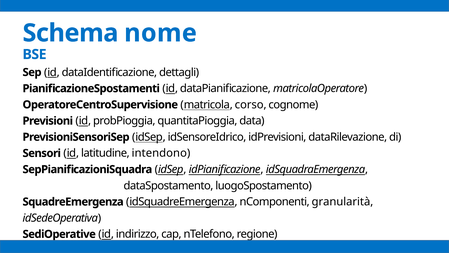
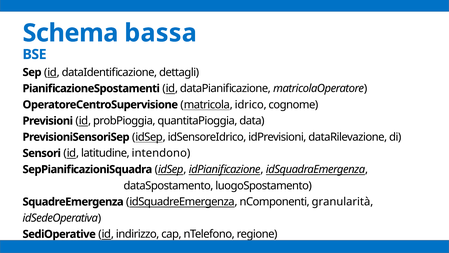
nome: nome -> bassa (161, 33)
corso: corso -> idrico (251, 105)
